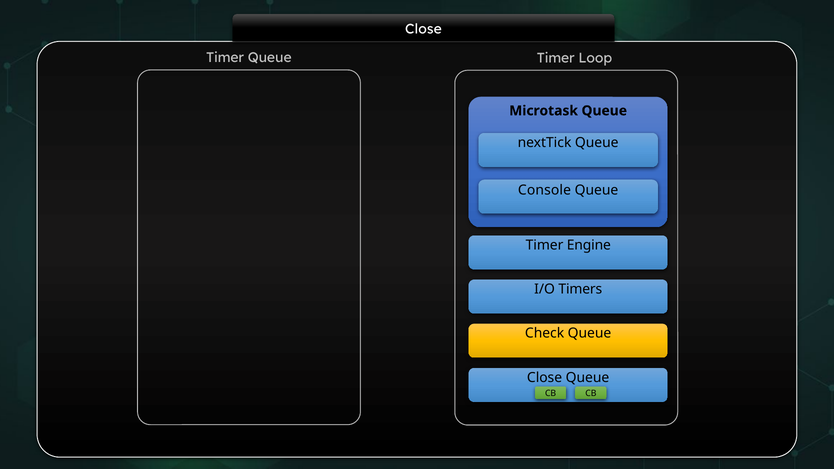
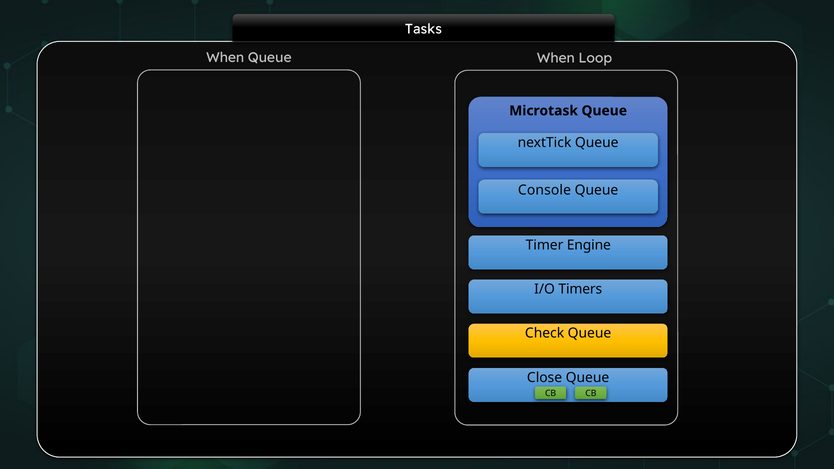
Close: Close -> Tasks (424, 29)
Timer: Timer -> When (225, 58)
Timer: Timer -> When (556, 58)
